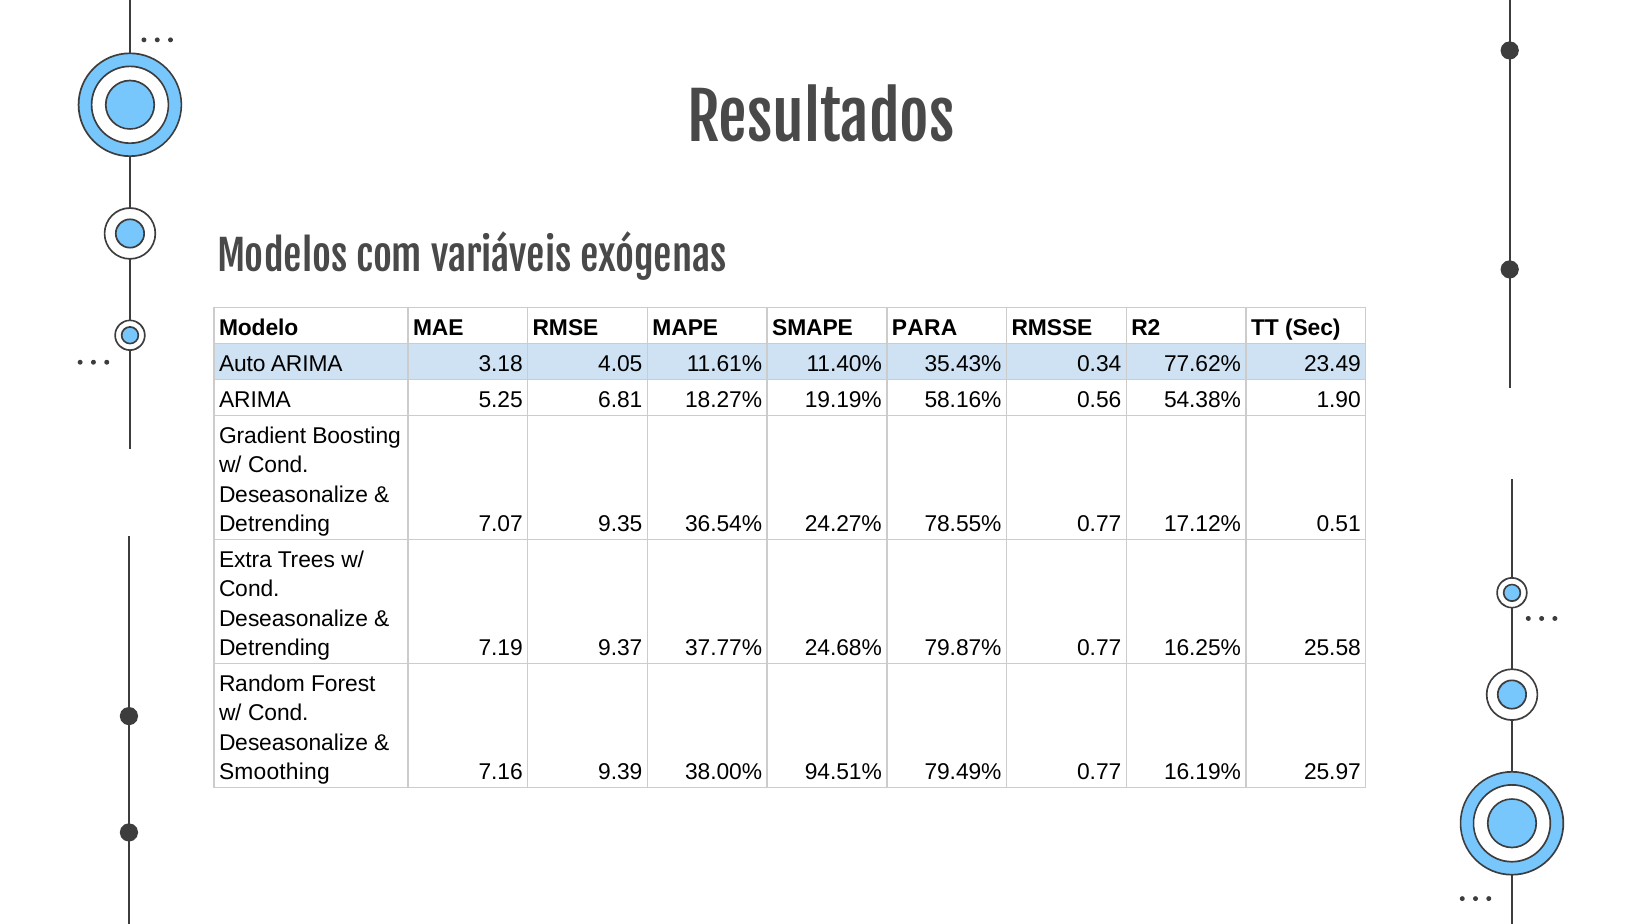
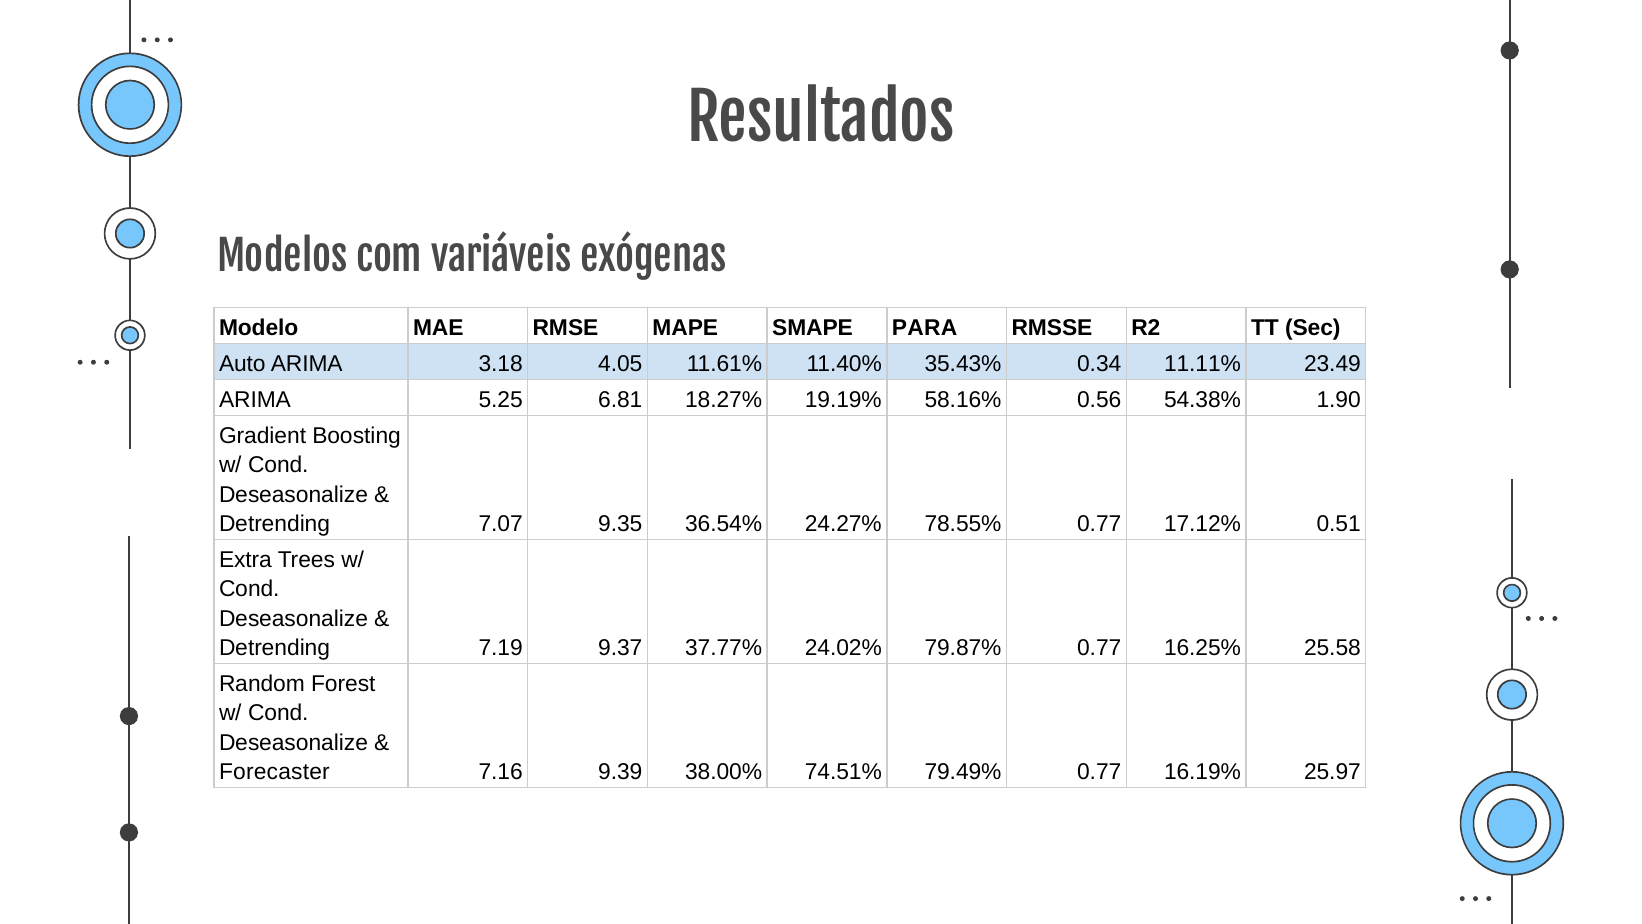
77.62%: 77.62% -> 11.11% (1203, 364)
24.68%: 24.68% -> 24.02% (843, 648)
Smoothing: Smoothing -> Forecaster (274, 772)
94.51%: 94.51% -> 74.51% (843, 772)
